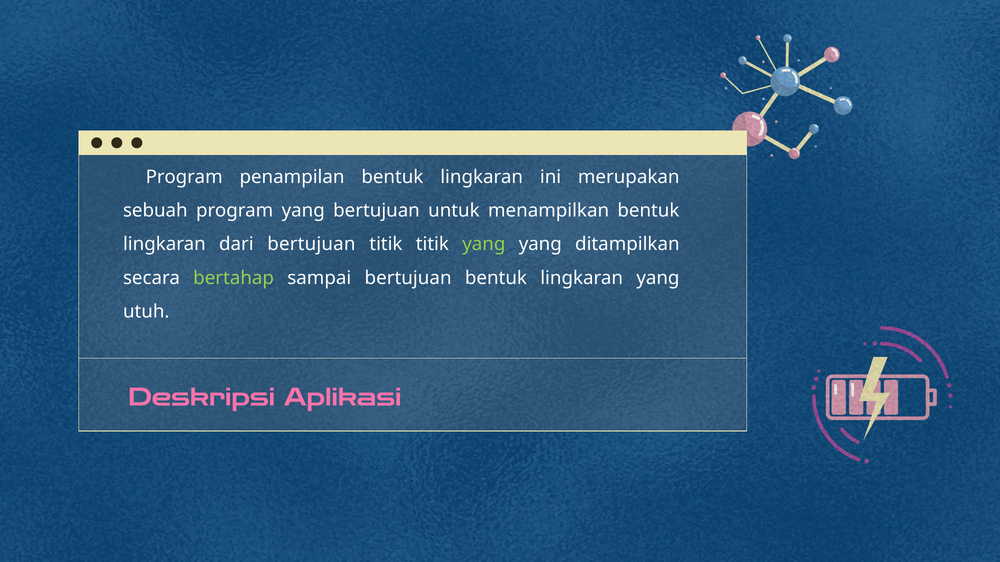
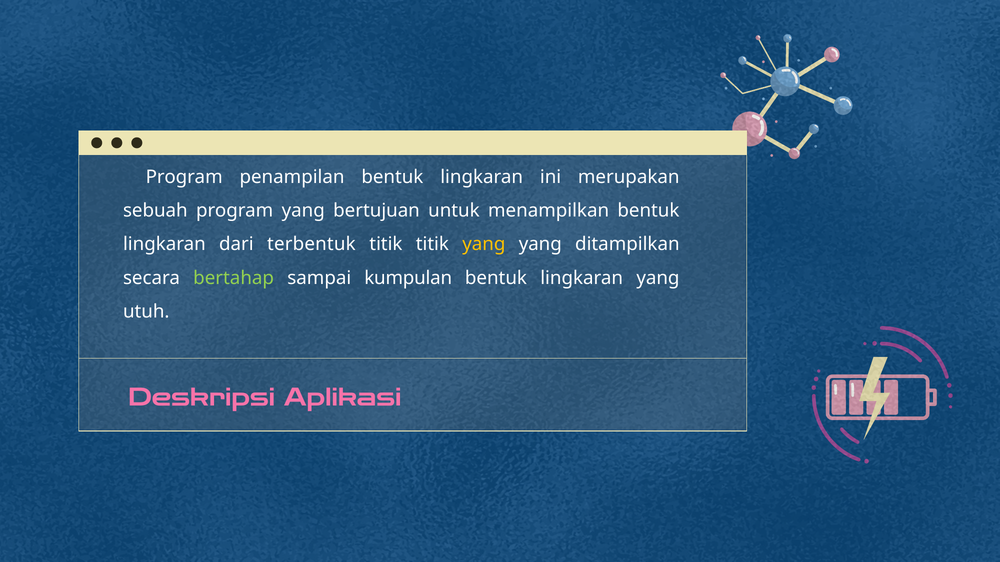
dari bertujuan: bertujuan -> terbentuk (311, 244)
yang colour: light green -> yellow (484, 244)
sampai bertujuan: bertujuan -> kumpulan (408, 278)
